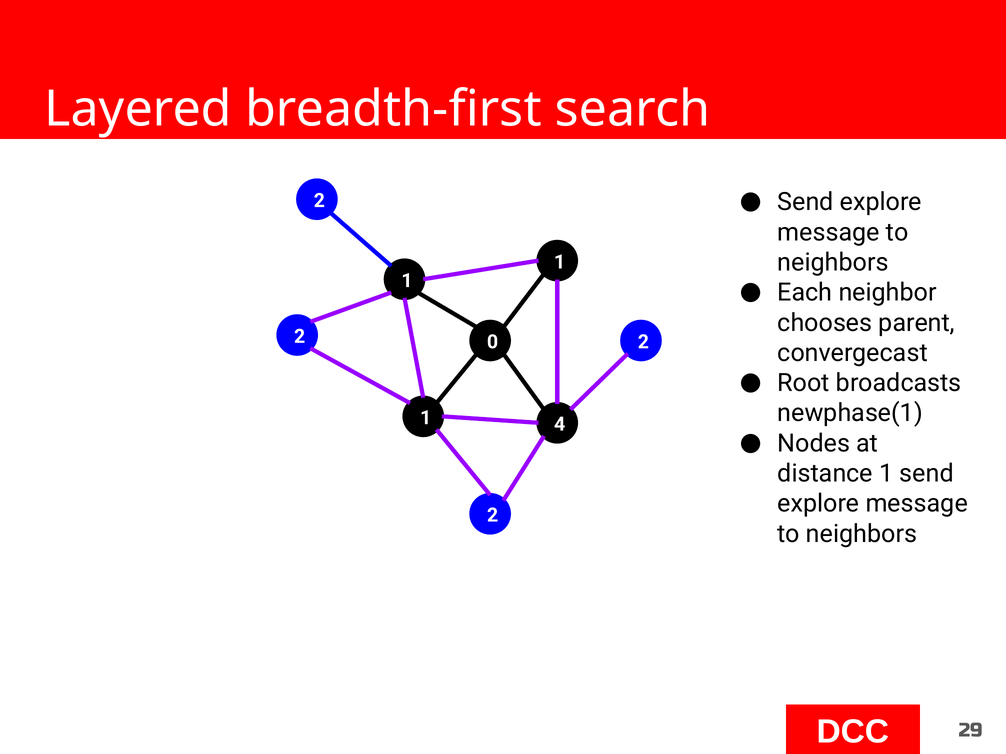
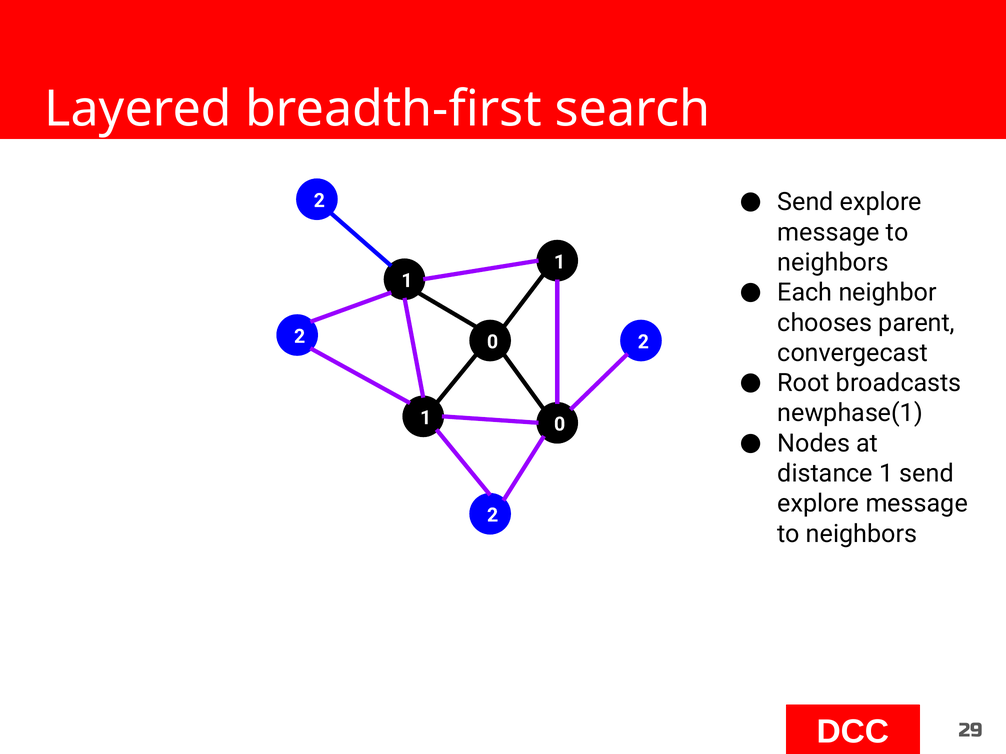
1 4: 4 -> 0 (560, 424)
